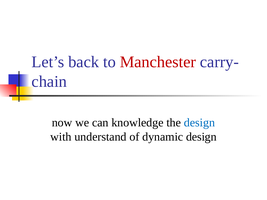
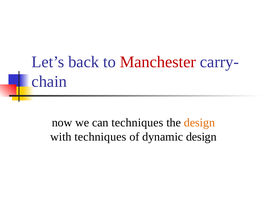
can knowledge: knowledge -> techniques (137, 123)
design colour: blue -> orange (199, 123)
with understand: understand -> techniques (100, 137)
